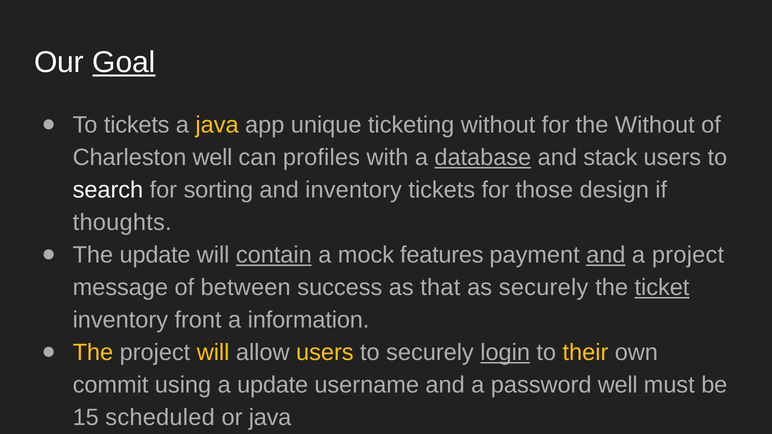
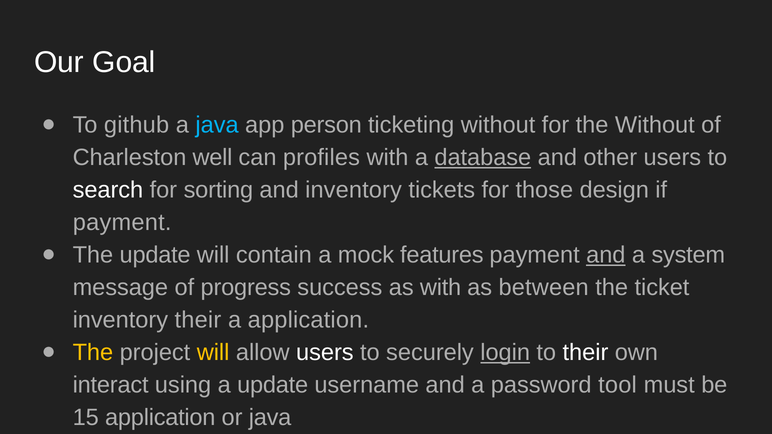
Goal underline: present -> none (124, 63)
To tickets: tickets -> github (137, 125)
java colour: yellow -> light blue (217, 125)
unique: unique -> person (326, 125)
stack: stack -> other (610, 158)
thoughts: thoughts -> payment (122, 223)
contain underline: present -> none (274, 255)
a project: project -> system (688, 255)
between: between -> progress (246, 288)
as that: that -> with (441, 288)
as securely: securely -> between (544, 288)
ticket underline: present -> none (662, 288)
inventory front: front -> their (198, 320)
a information: information -> application (308, 320)
users colour: yellow -> white (325, 353)
their colour: yellow -> white (585, 353)
commit: commit -> interact (111, 385)
password well: well -> tool (617, 385)
15 scheduled: scheduled -> application (160, 418)
